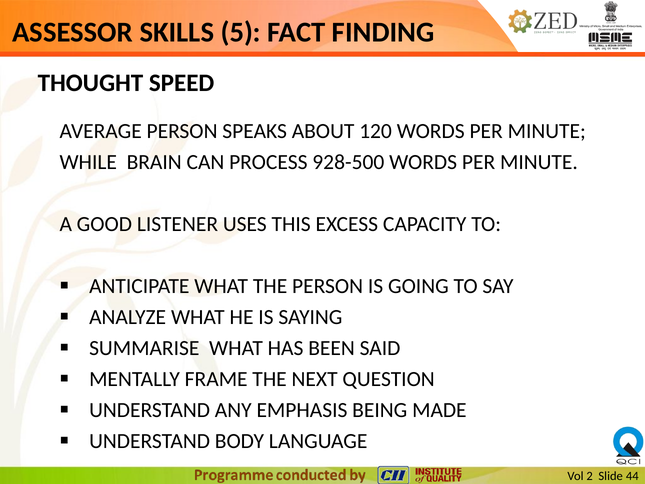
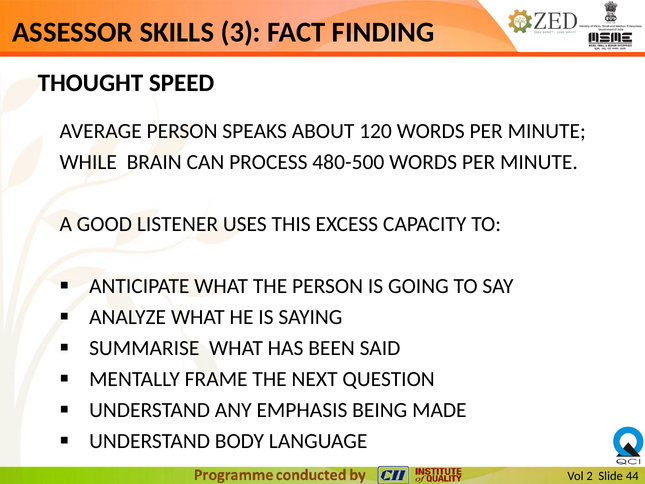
5: 5 -> 3 (241, 32)
928-500: 928-500 -> 480-500 (348, 162)
